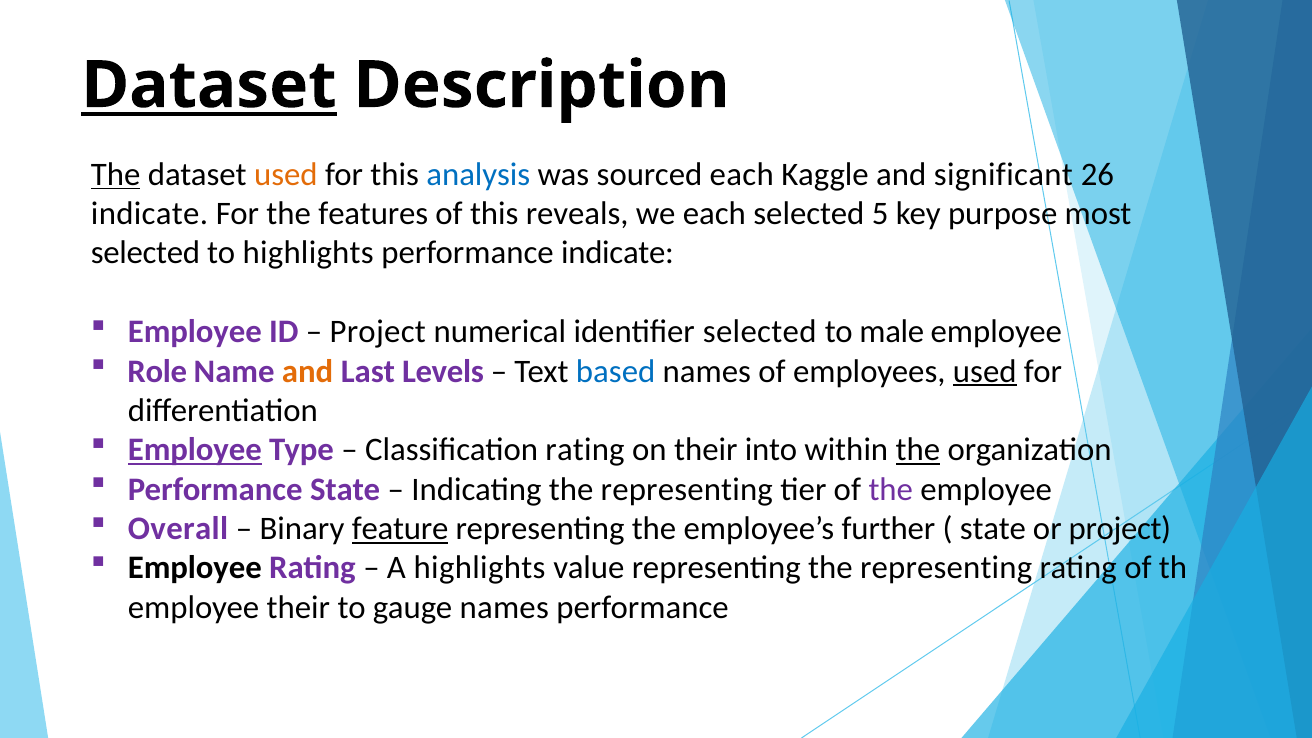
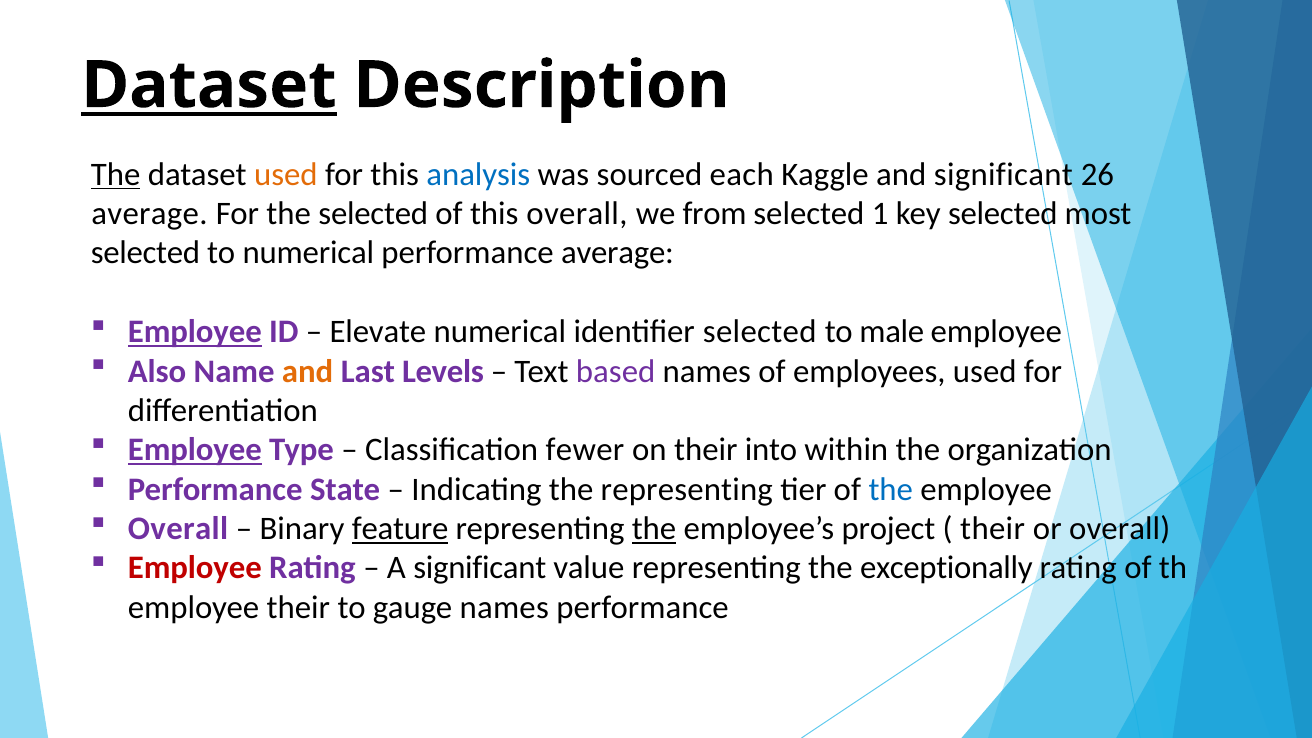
indicate: indicate -> average (149, 214)
the features: features -> selected (373, 214)
this reveals: reveals -> overall (577, 214)
we each: each -> from (714, 214)
5: 5 -> 1 (880, 214)
key purpose: purpose -> selected (1003, 214)
to highlights: highlights -> numerical (308, 253)
performance indicate: indicate -> average (617, 253)
Employee underline: none -> present (195, 332)
Project: Project -> Elevate (378, 332)
Role: Role -> Also (157, 371)
based colour: blue -> purple (616, 371)
used underline: present -> none (985, 371)
Classification rating: rating -> fewer (585, 450)
the underline: present -> none (918, 450)
the colour: purple -> blue (891, 489)
the underline: none -> present (654, 529)
further: further -> project (888, 529)
state: state -> their (993, 529)
or project: project -> overall (1120, 529)
Employee colour: black -> red (195, 568)
A highlights: highlights -> significant (480, 568)
representing the representing: representing -> exceptionally (946, 568)
